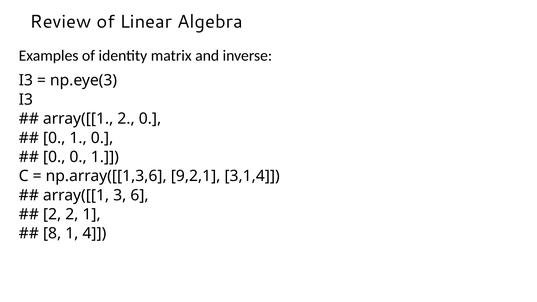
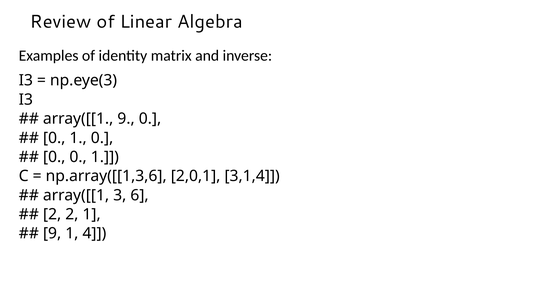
array([[1 2: 2 -> 9 (126, 119)
9,2,1: 9,2,1 -> 2,0,1 (196, 176)
8: 8 -> 9 (52, 233)
